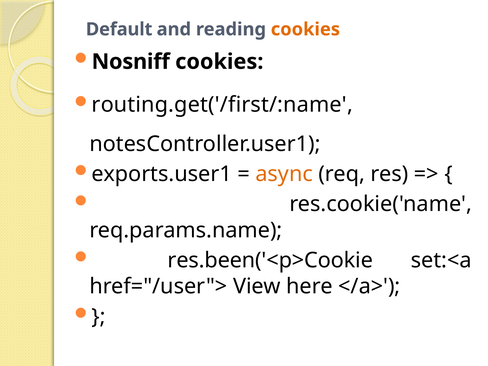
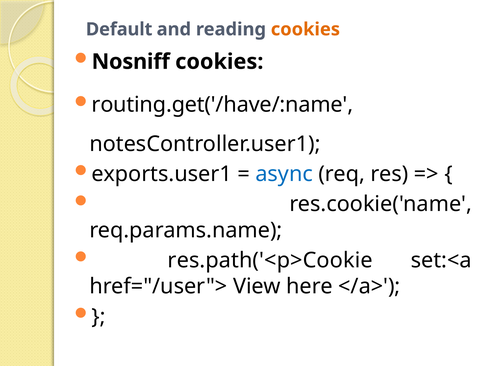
routing.get('/first/:name: routing.get('/first/:name -> routing.get('/have/:name (222, 105)
async colour: orange -> blue (284, 174)
res.been('<p>Cookie: res.been('<p>Cookie -> res.path('<p>Cookie (270, 260)
